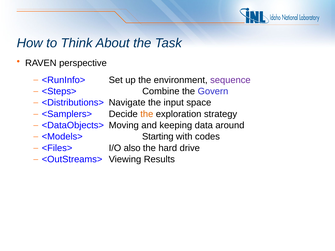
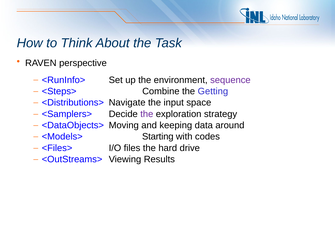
Govern: Govern -> Getting (213, 91)
the colour: orange -> purple (147, 114)
also: also -> files (132, 148)
